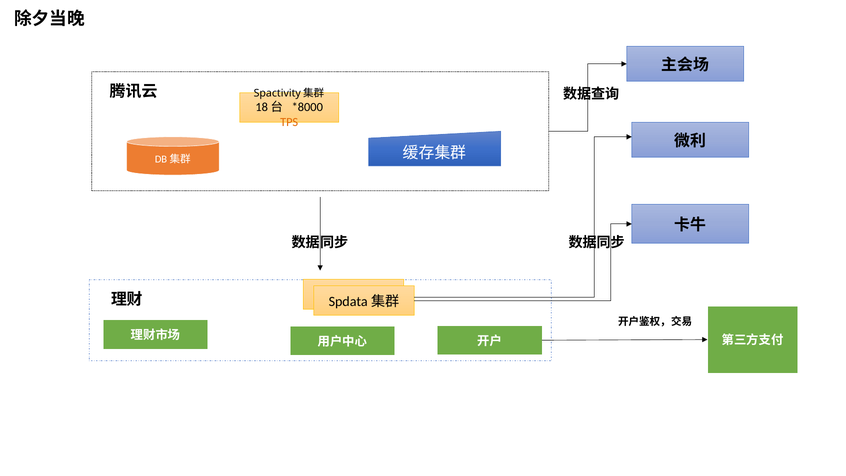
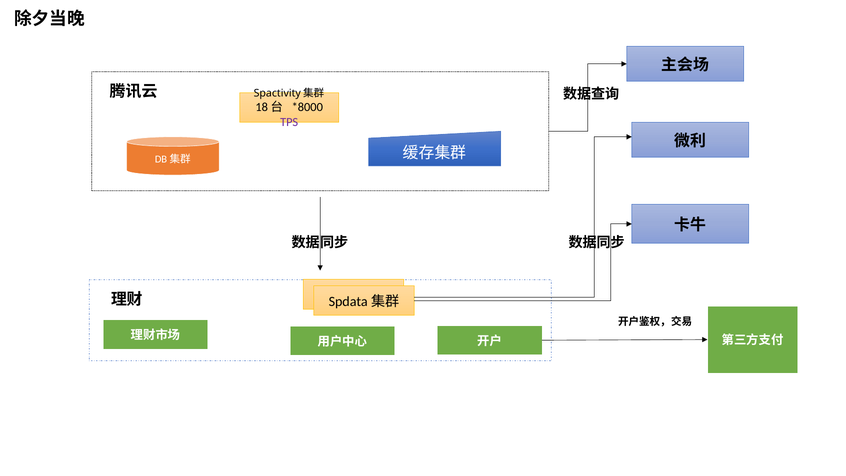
TPS colour: orange -> purple (289, 122)
